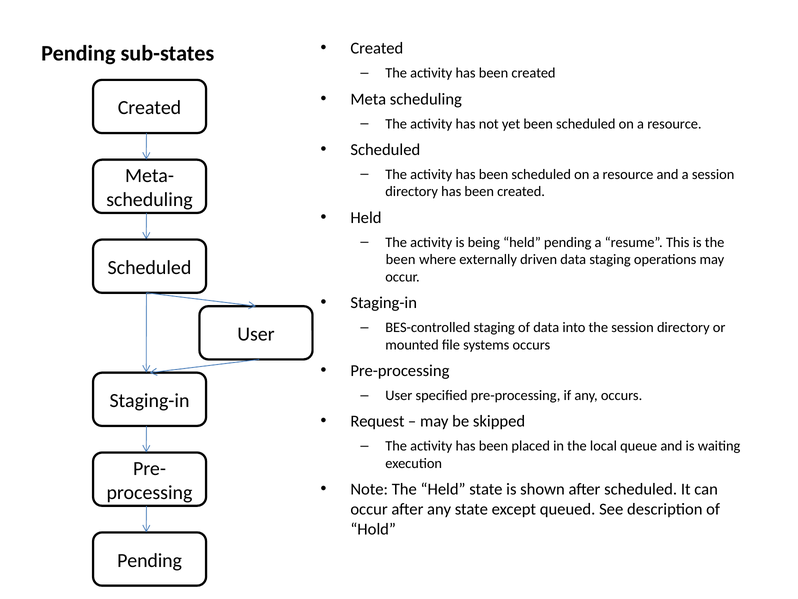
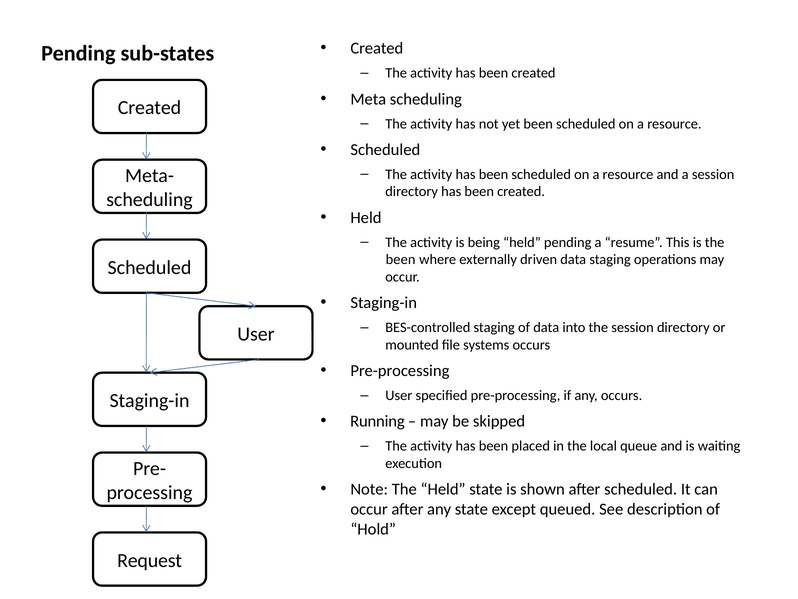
Request: Request -> Running (377, 421)
Pending: Pending -> Request (150, 560)
